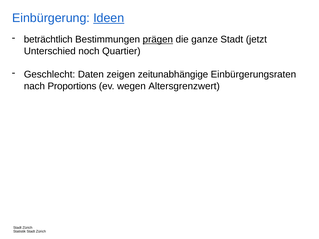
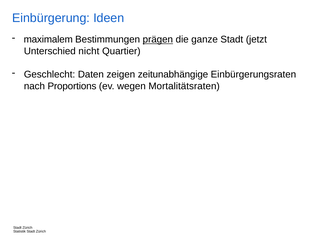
Ideen underline: present -> none (109, 18)
beträchtlich: beträchtlich -> maximalem (48, 40)
noch: noch -> nicht (89, 51)
Altersgrenzwert: Altersgrenzwert -> Mortalitätsraten (184, 86)
